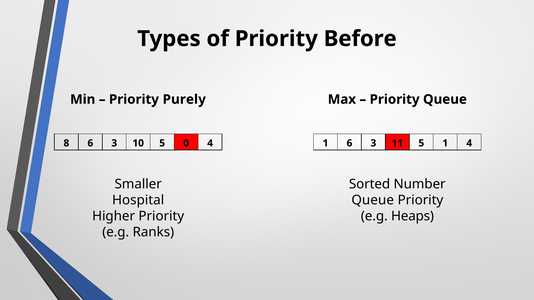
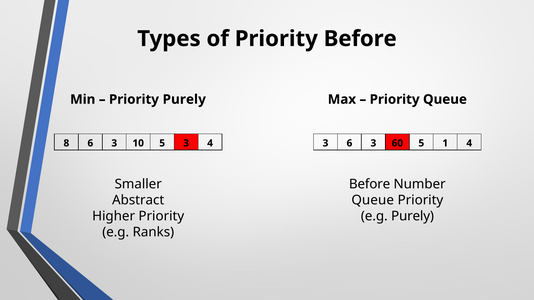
5 0: 0 -> 3 (186, 143)
4 1: 1 -> 3 (325, 143)
11: 11 -> 60 (397, 143)
Sorted: Sorted -> Before (370, 184)
Hospital: Hospital -> Abstract (138, 200)
e.g Heaps: Heaps -> Purely (413, 216)
